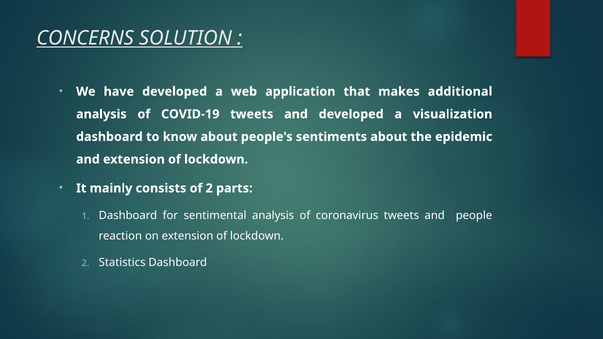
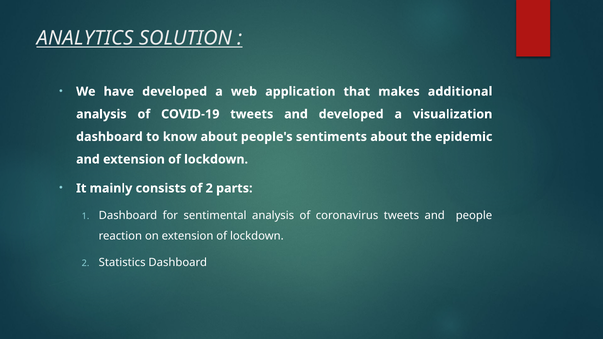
CONCERNS: CONCERNS -> ANALYTICS (85, 38)
